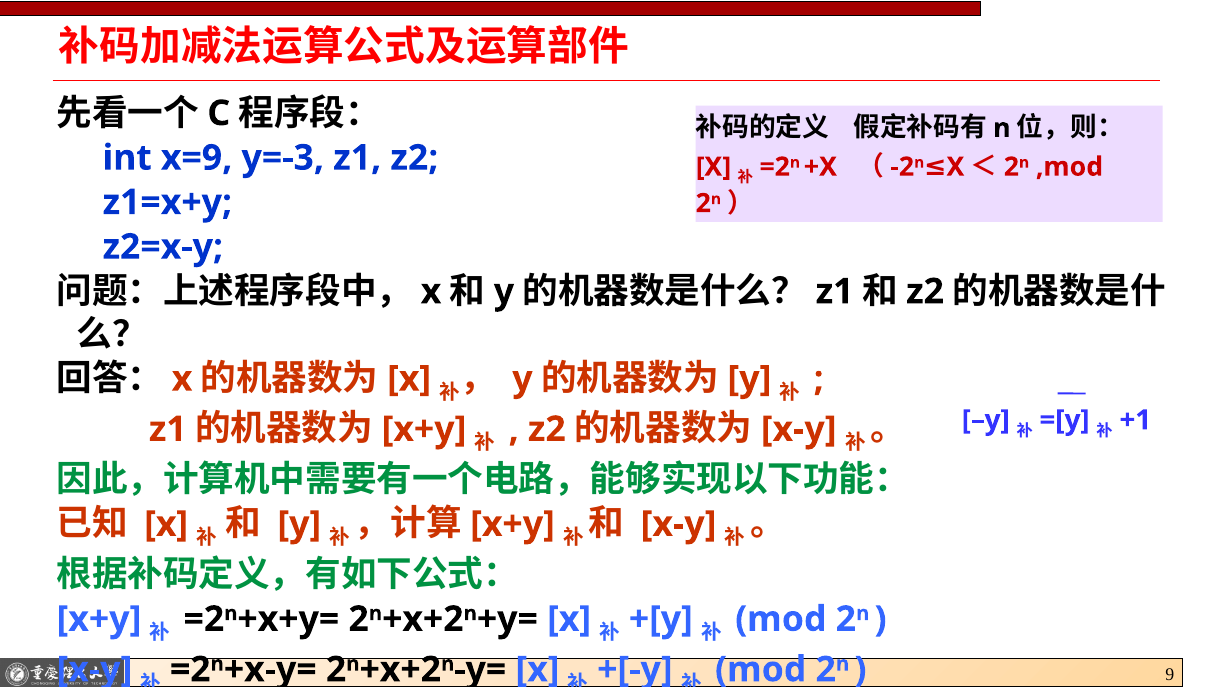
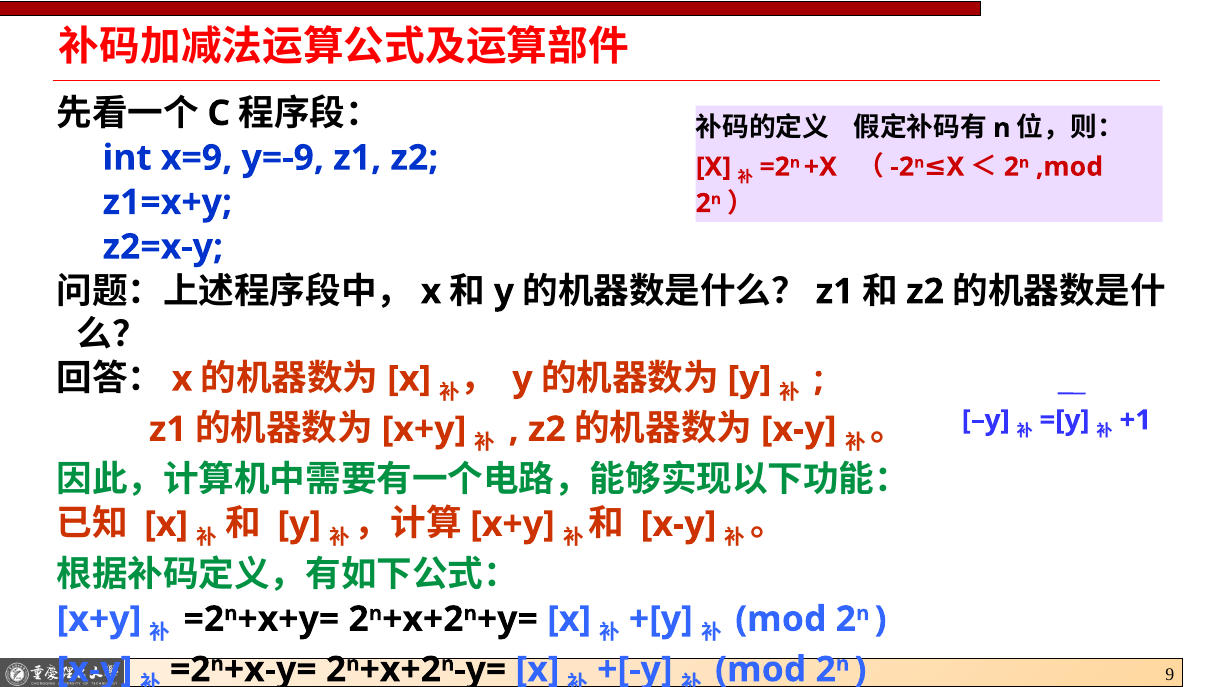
y=-3: y=-3 -> y=-9 (283, 158)
